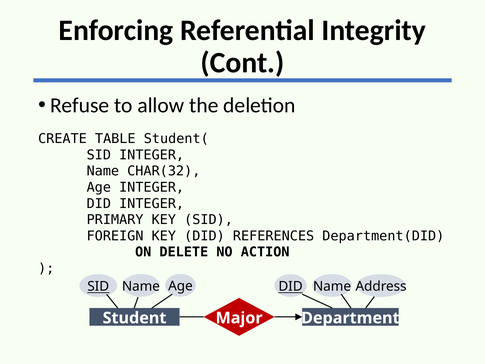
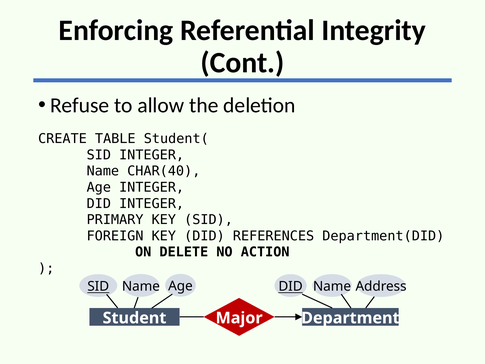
CHAR(32: CHAR(32 -> CHAR(40 (164, 171)
